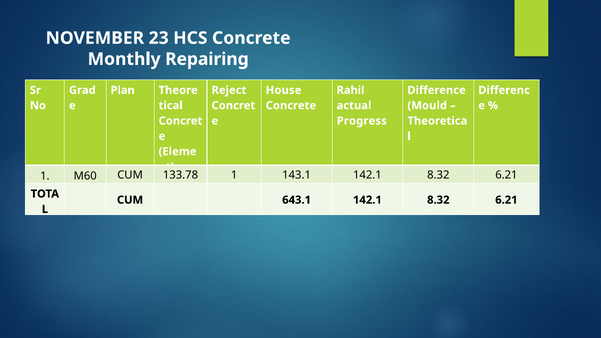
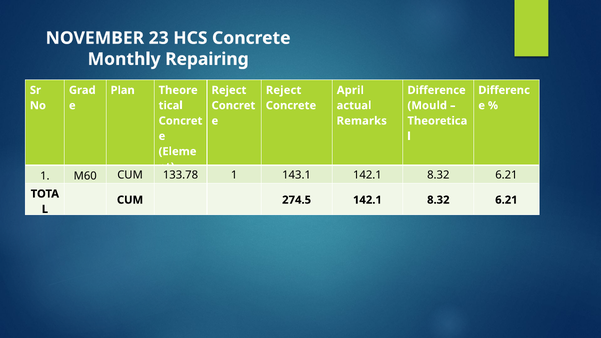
House: House -> Reject (284, 90)
Rahil: Rahil -> April (350, 90)
Progress: Progress -> Remarks (362, 121)
643.1: 643.1 -> 274.5 (297, 200)
